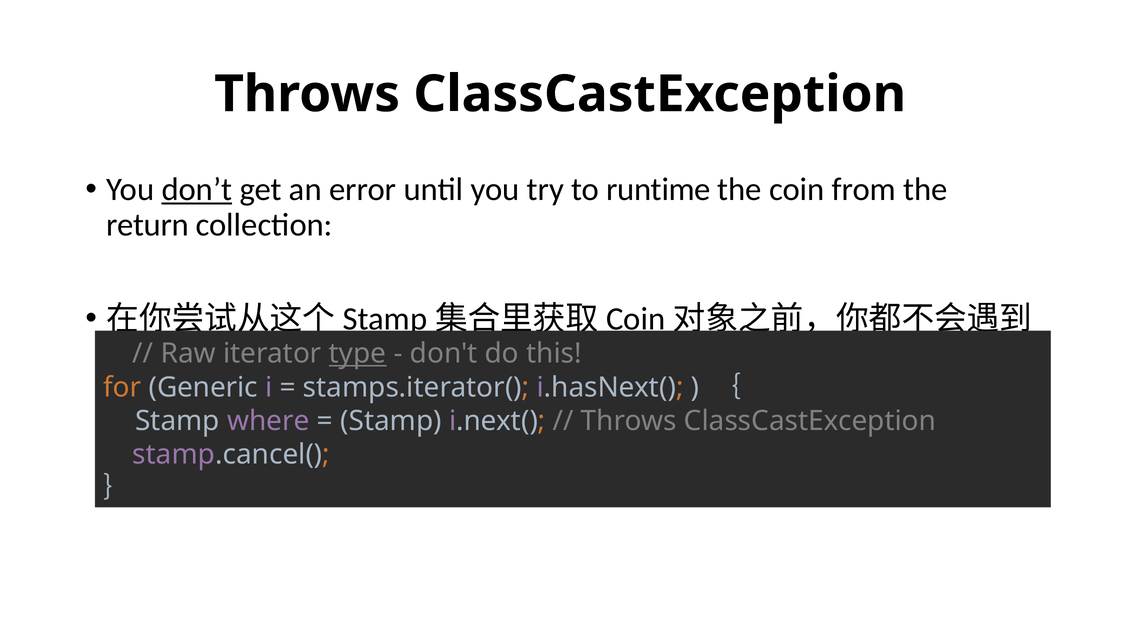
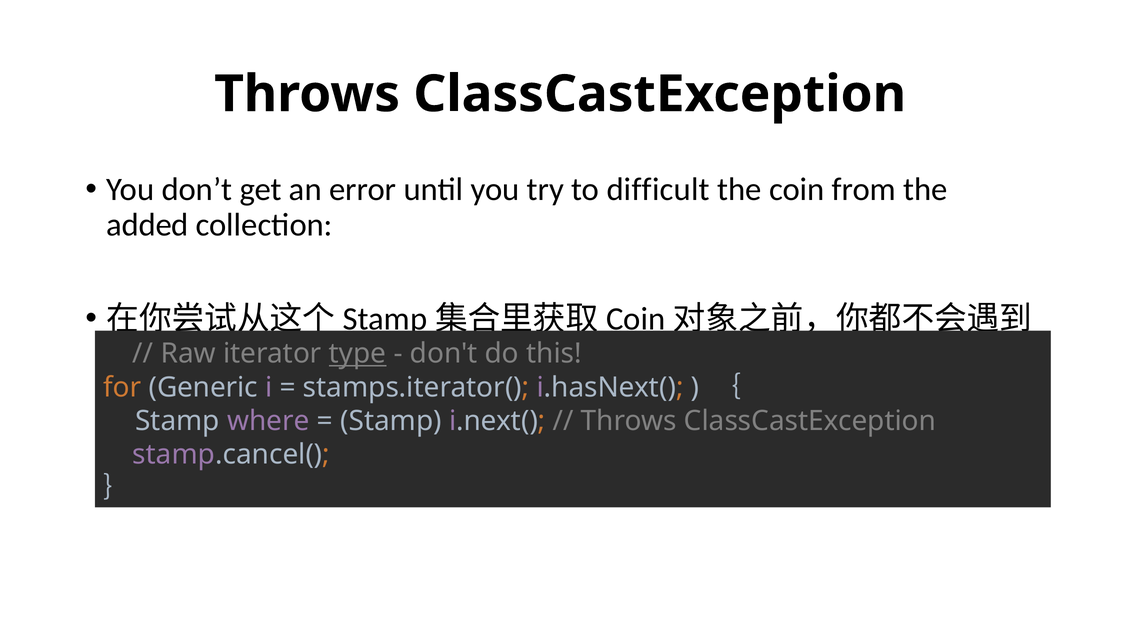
don’t underline: present -> none (197, 189)
runtime: runtime -> difficult (658, 189)
return: return -> added (148, 225)
